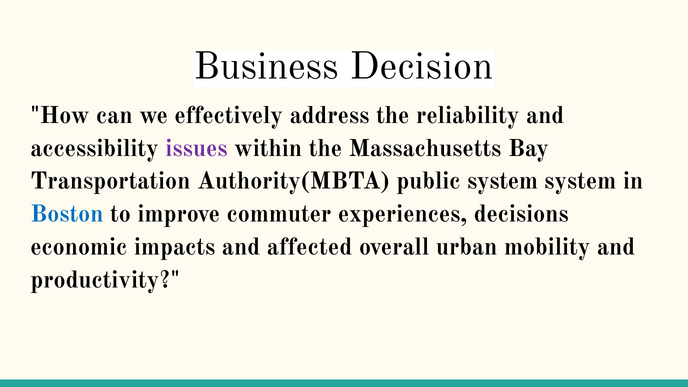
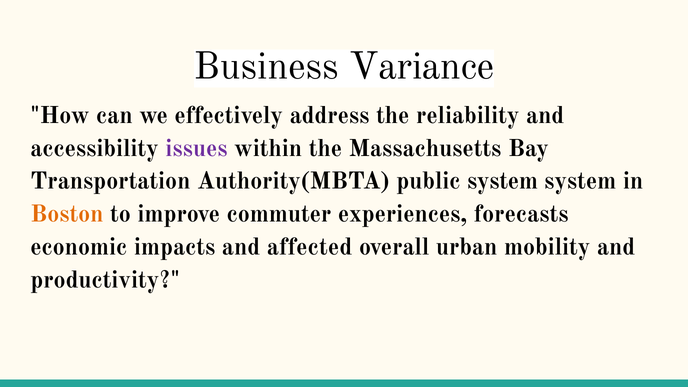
Decision: Decision -> Variance (422, 66)
Boston colour: blue -> orange (67, 214)
decisions: decisions -> forecasts (521, 214)
